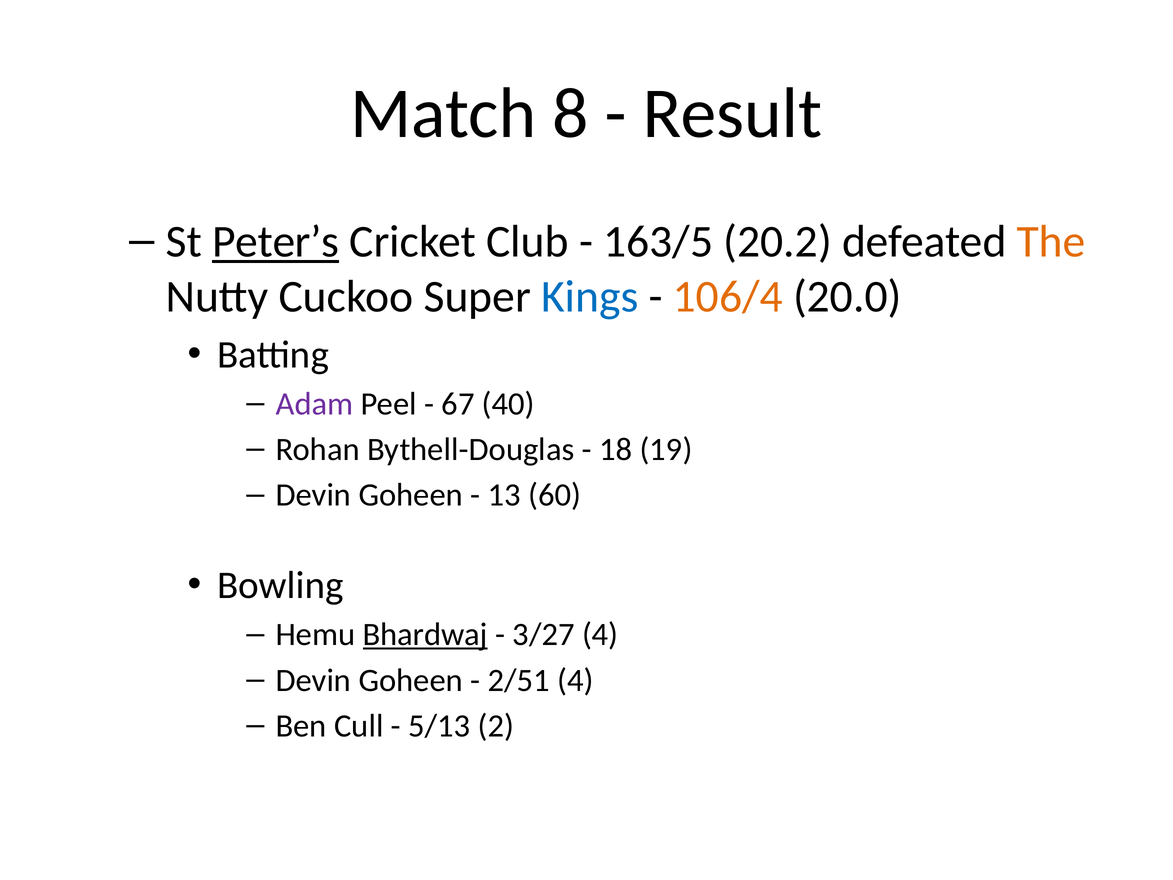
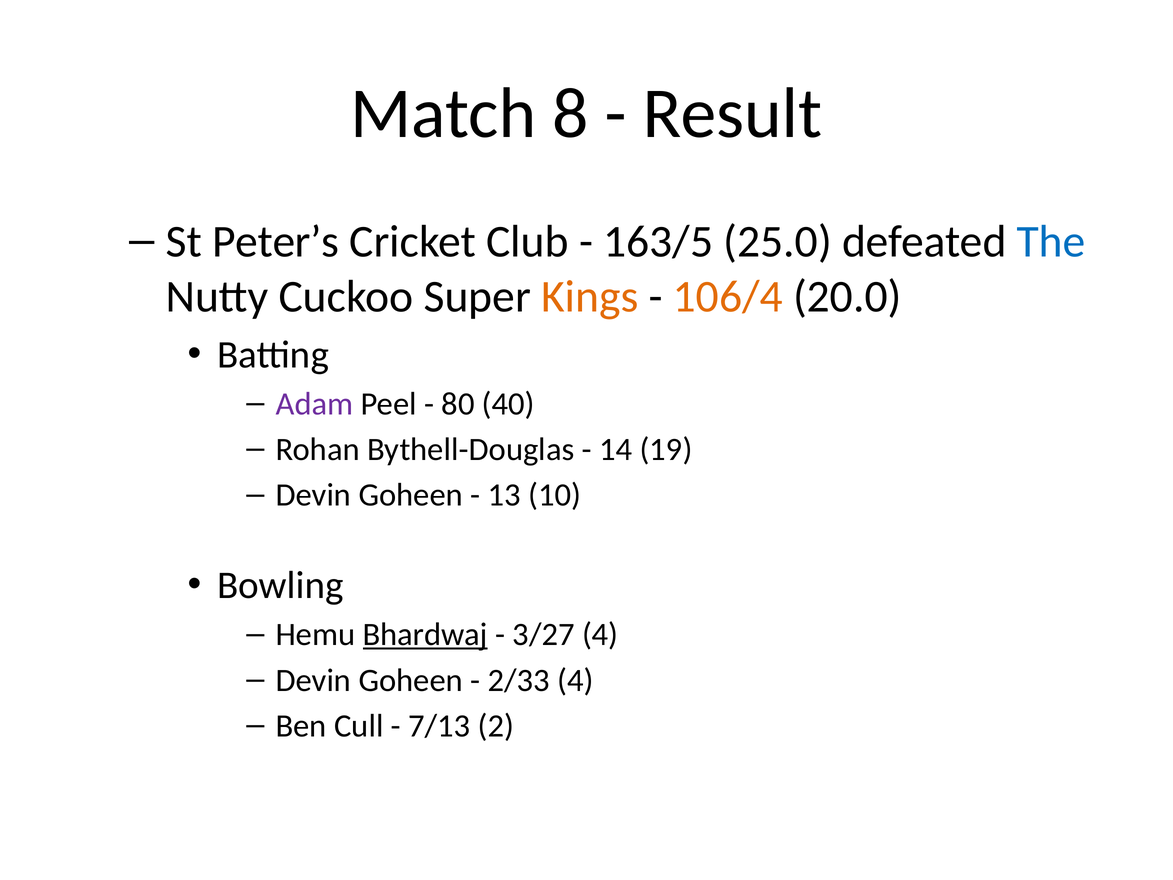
Peter’s underline: present -> none (276, 242)
20.2: 20.2 -> 25.0 (778, 242)
The colour: orange -> blue (1051, 242)
Kings colour: blue -> orange (590, 296)
67: 67 -> 80 (458, 404)
18: 18 -> 14 (616, 449)
60: 60 -> 10 (555, 495)
2/51: 2/51 -> 2/33 (519, 680)
5/13: 5/13 -> 7/13 (439, 726)
